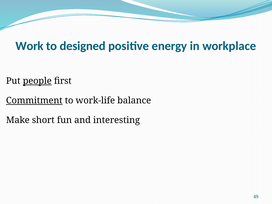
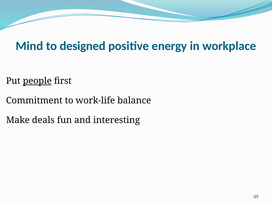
Work: Work -> Mind (29, 46)
Commitment underline: present -> none (34, 101)
short: short -> deals (43, 120)
